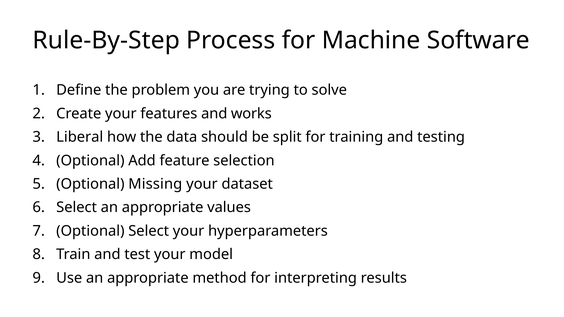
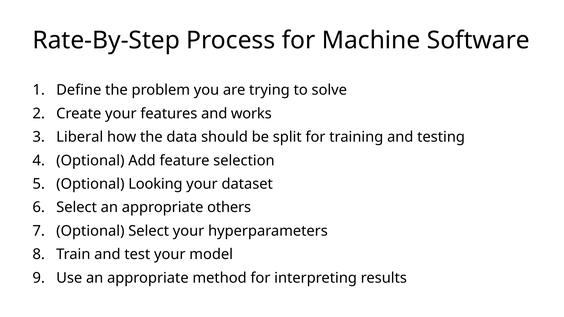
Rule-By-Step: Rule-By-Step -> Rate-By-Step (106, 41)
Missing: Missing -> Looking (155, 184)
values: values -> others (229, 208)
